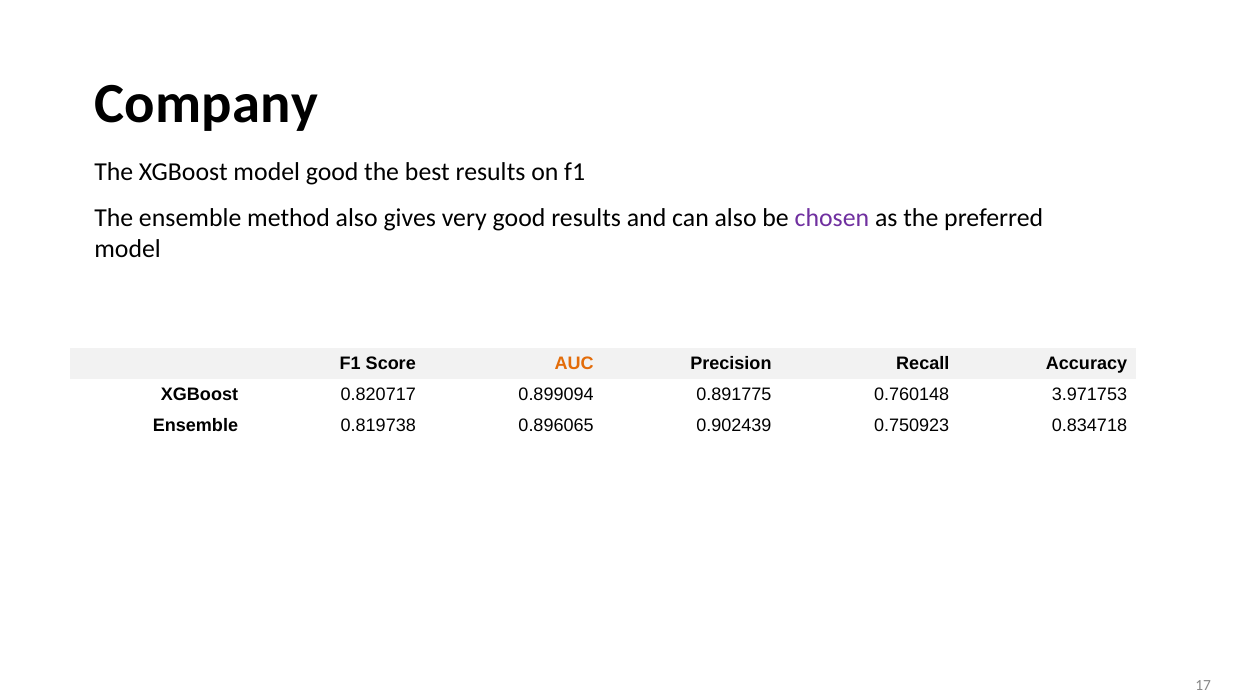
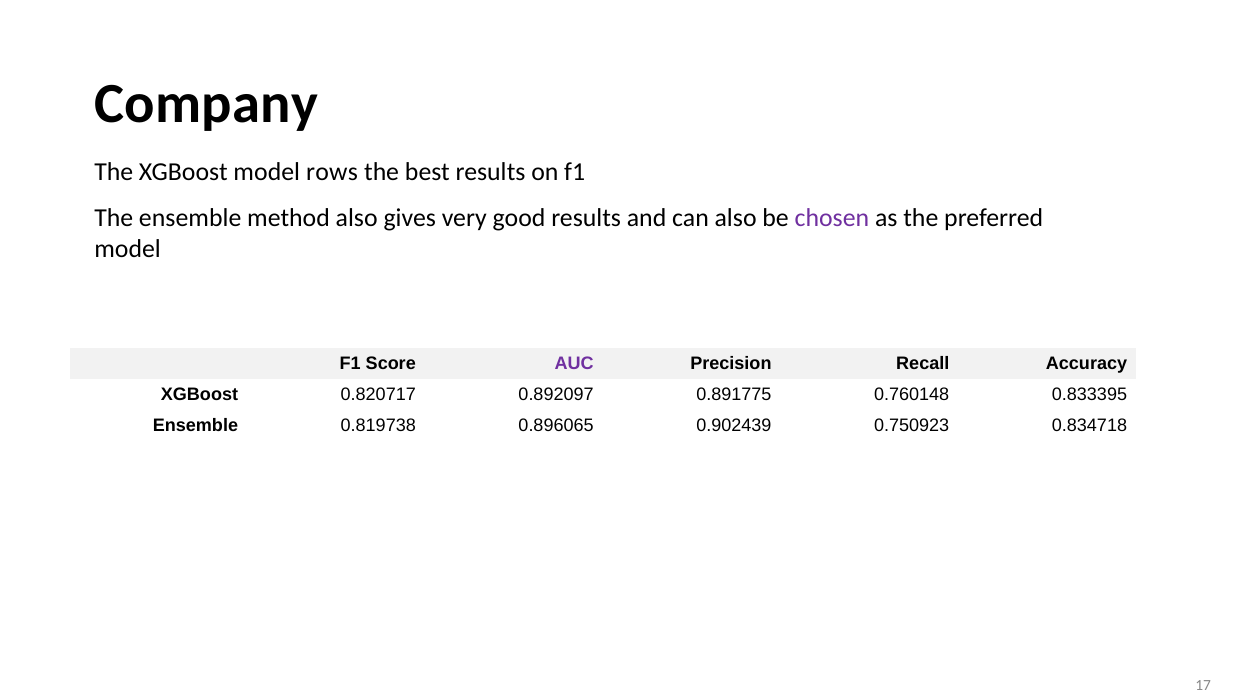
model good: good -> rows (332, 172)
AUC colour: orange -> purple (574, 364)
0.899094: 0.899094 -> 0.892097 (556, 395)
3.971753: 3.971753 -> 0.833395 (1089, 395)
